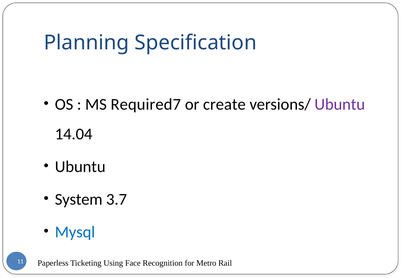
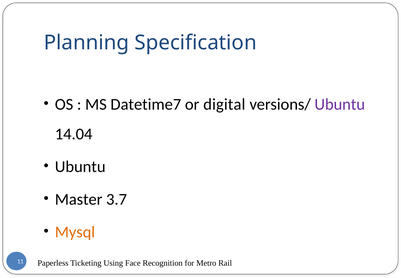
Required7: Required7 -> Datetime7 (146, 104)
create: create -> digital (224, 104)
System: System -> Master (79, 199)
Mysql colour: blue -> orange (75, 232)
